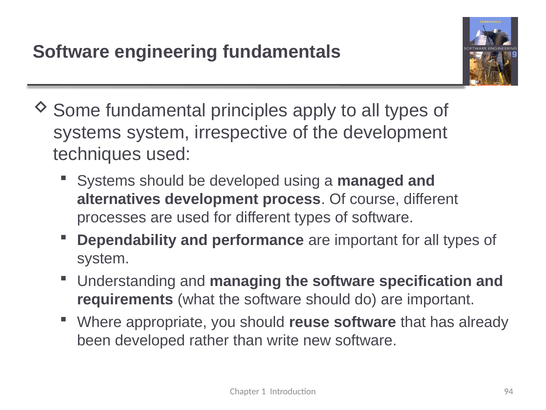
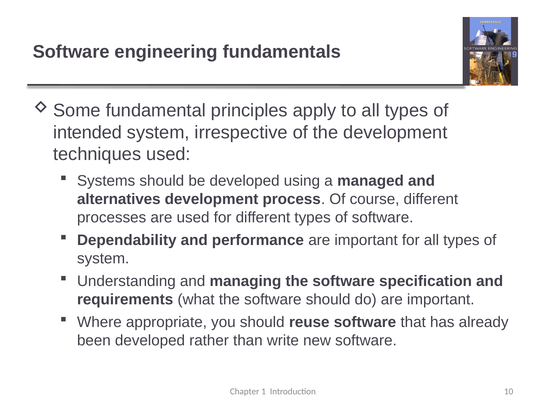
systems: systems -> intended (88, 132)
94: 94 -> 10 (509, 391)
